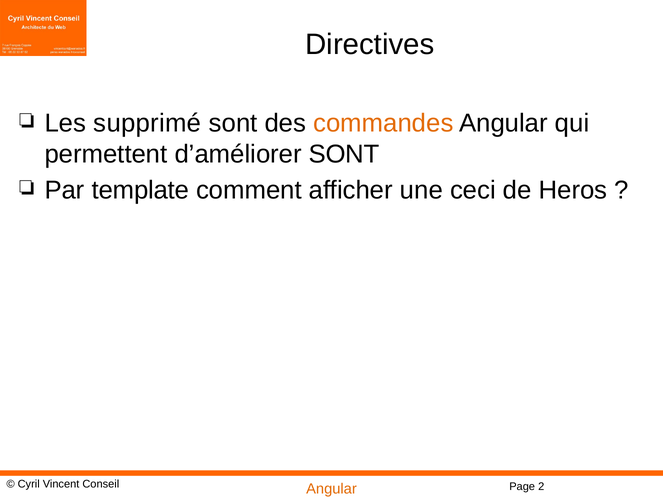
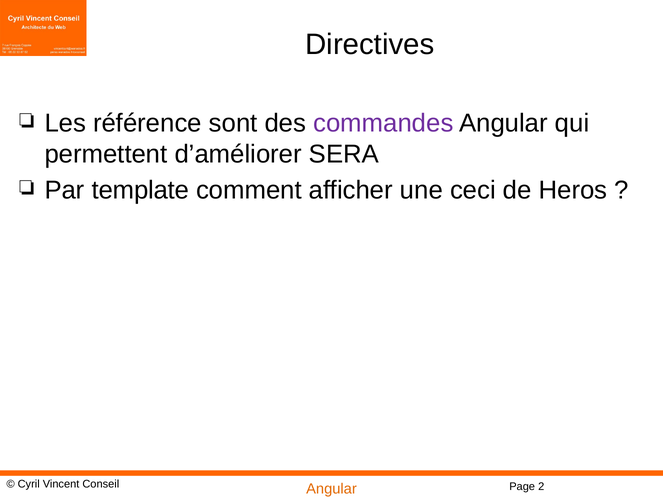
supprimé: supprimé -> référence (147, 123)
commandes colour: orange -> purple (383, 123)
d’améliorer SONT: SONT -> SERA (344, 154)
